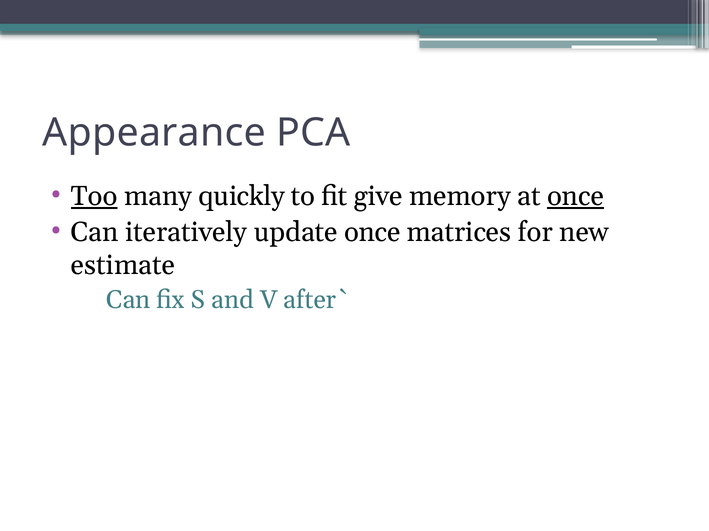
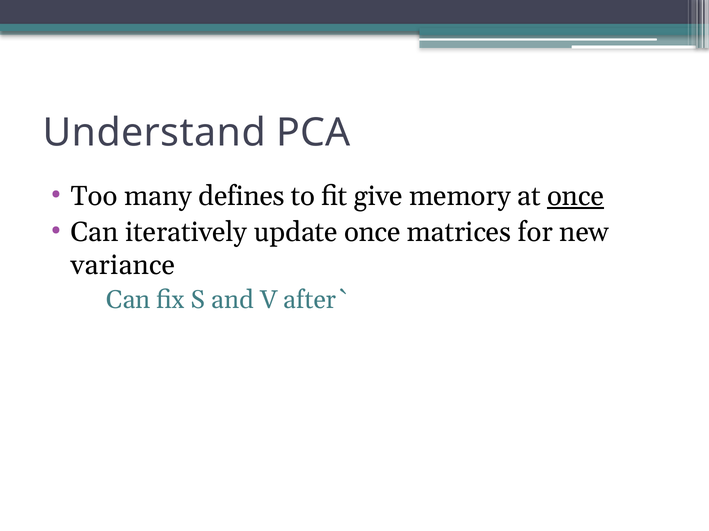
Appearance: Appearance -> Understand (154, 133)
Too underline: present -> none (94, 196)
quickly: quickly -> defines (241, 196)
estimate: estimate -> variance (123, 266)
